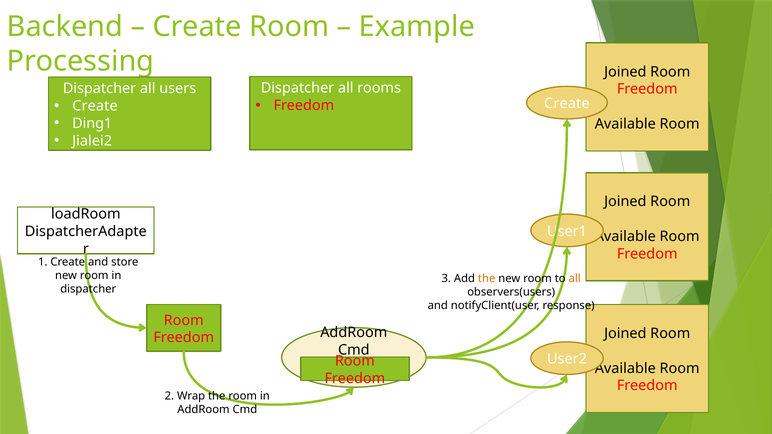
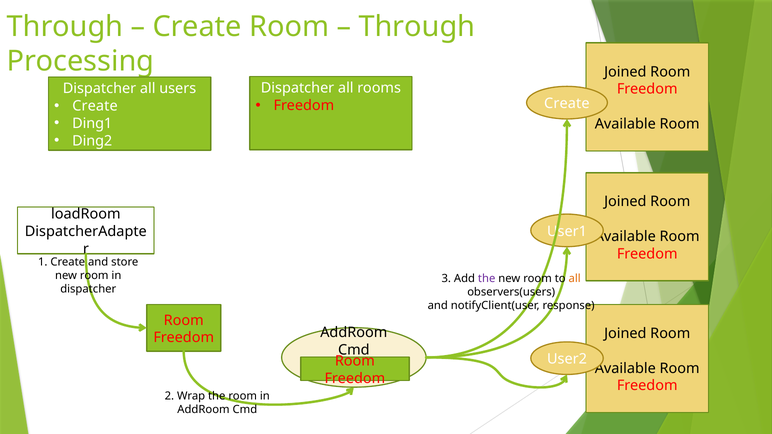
Backend: Backend -> Through (65, 27)
Example: Example -> Through (417, 27)
Jialei2: Jialei2 -> Ding2 (92, 141)
the colour: orange -> purple (487, 279)
